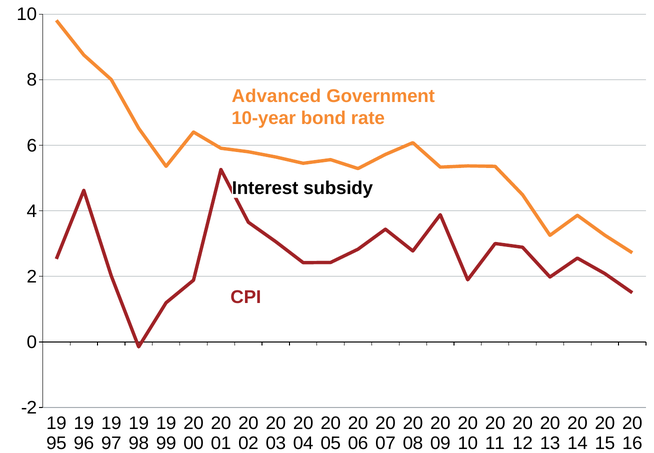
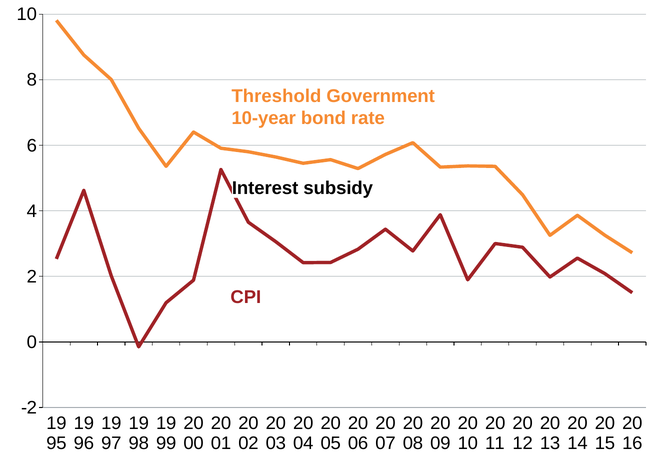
Advanced: Advanced -> Threshold (276, 96)
